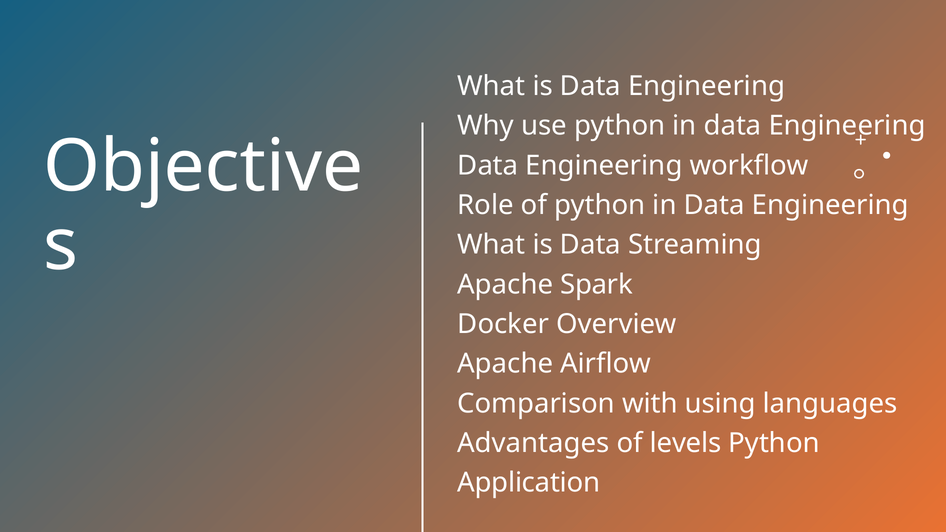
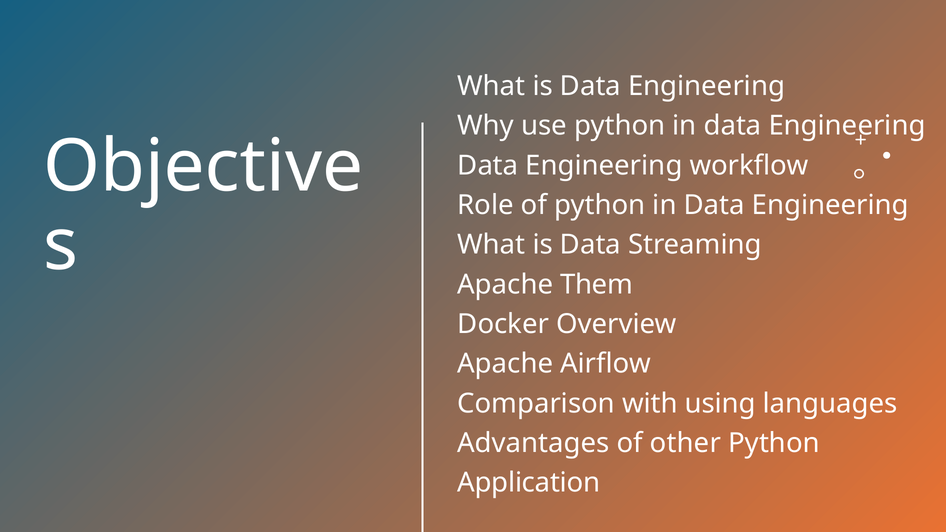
Spark: Spark -> Them (597, 285)
levels: levels -> other (685, 443)
